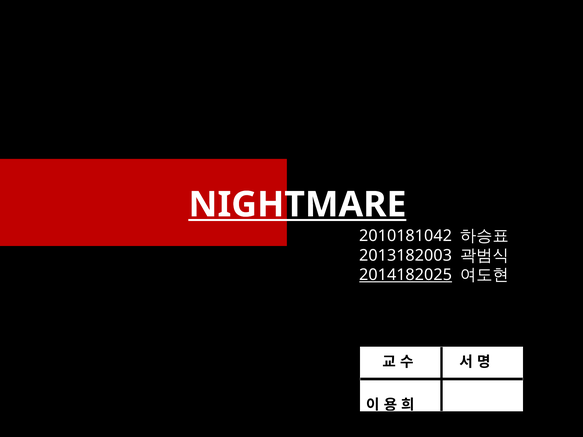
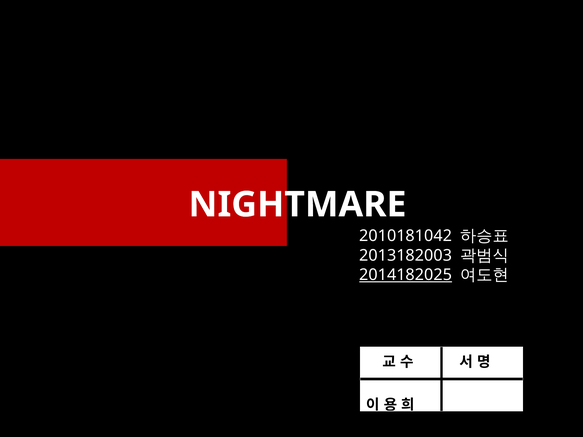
NIGHTMARE underline: present -> none (297, 205)
